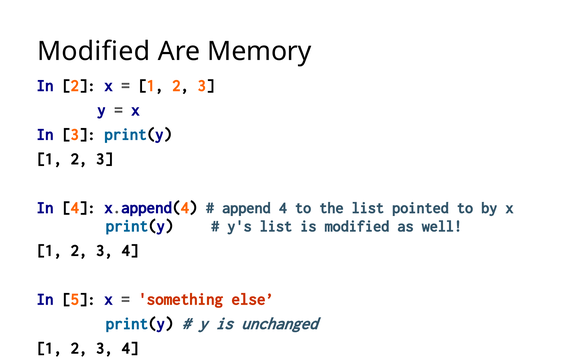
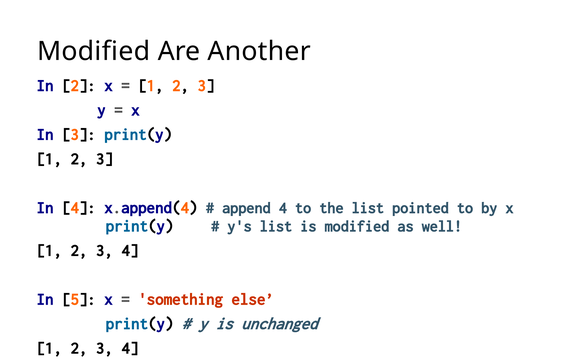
Memory: Memory -> Another (259, 51)
